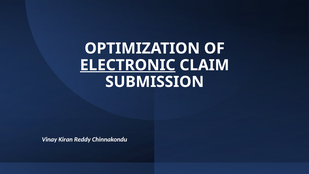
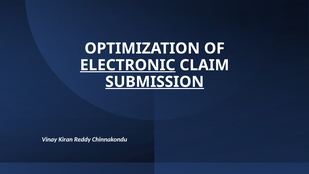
SUBMISSION underline: none -> present (155, 82)
